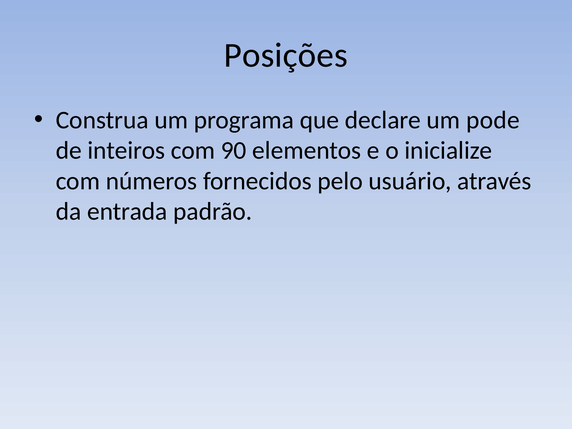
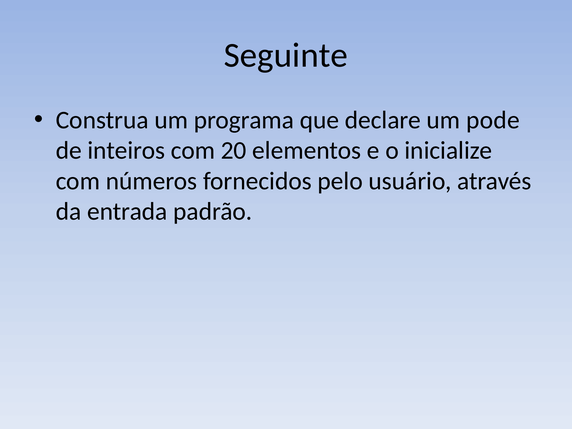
Posições: Posições -> Seguinte (286, 55)
90: 90 -> 20 (234, 151)
